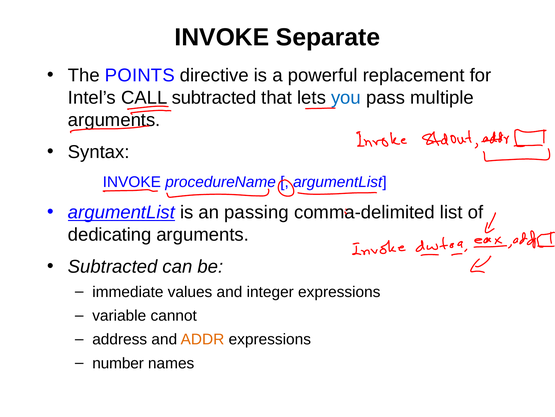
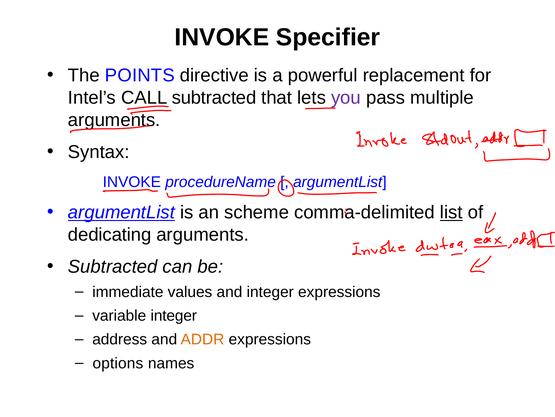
Separate: Separate -> Specifier (328, 37)
you colour: blue -> purple (346, 98)
passing: passing -> scheme (257, 212)
list underline: none -> present (451, 212)
variable cannot: cannot -> integer (174, 315)
number: number -> options (118, 363)
